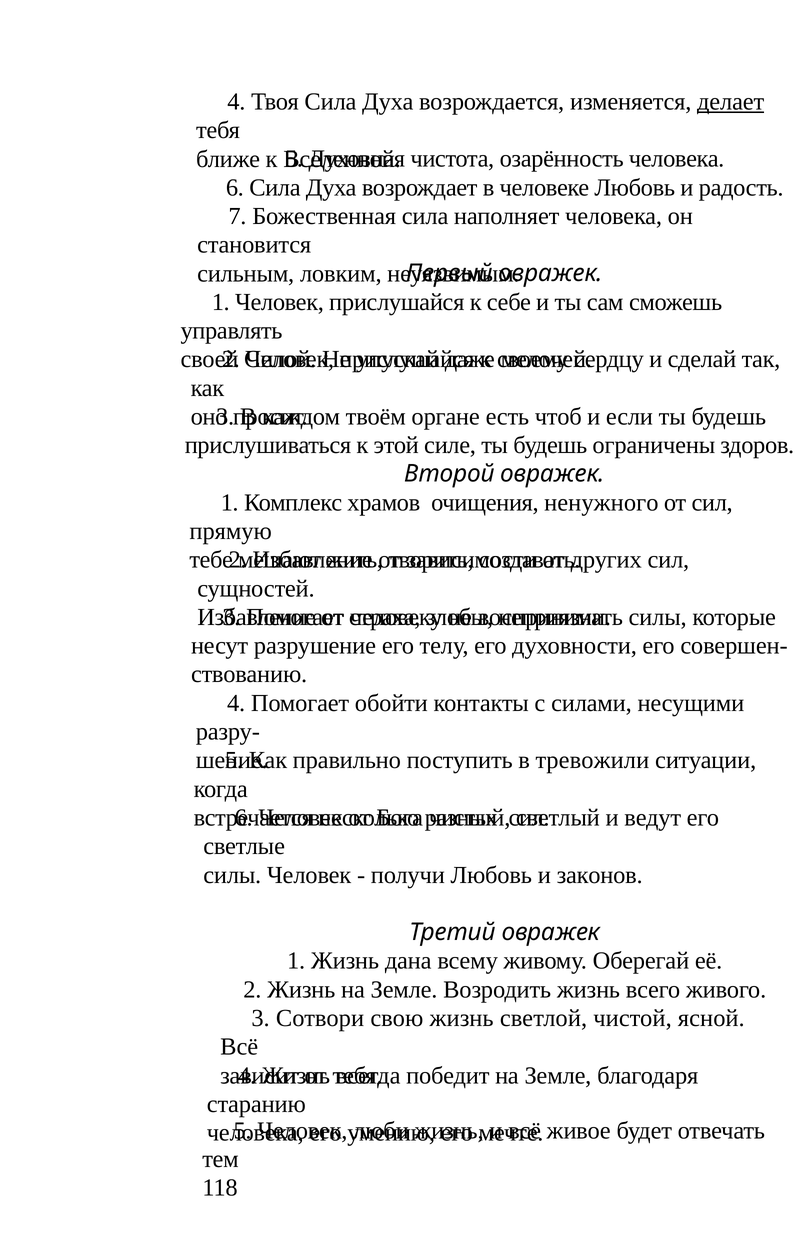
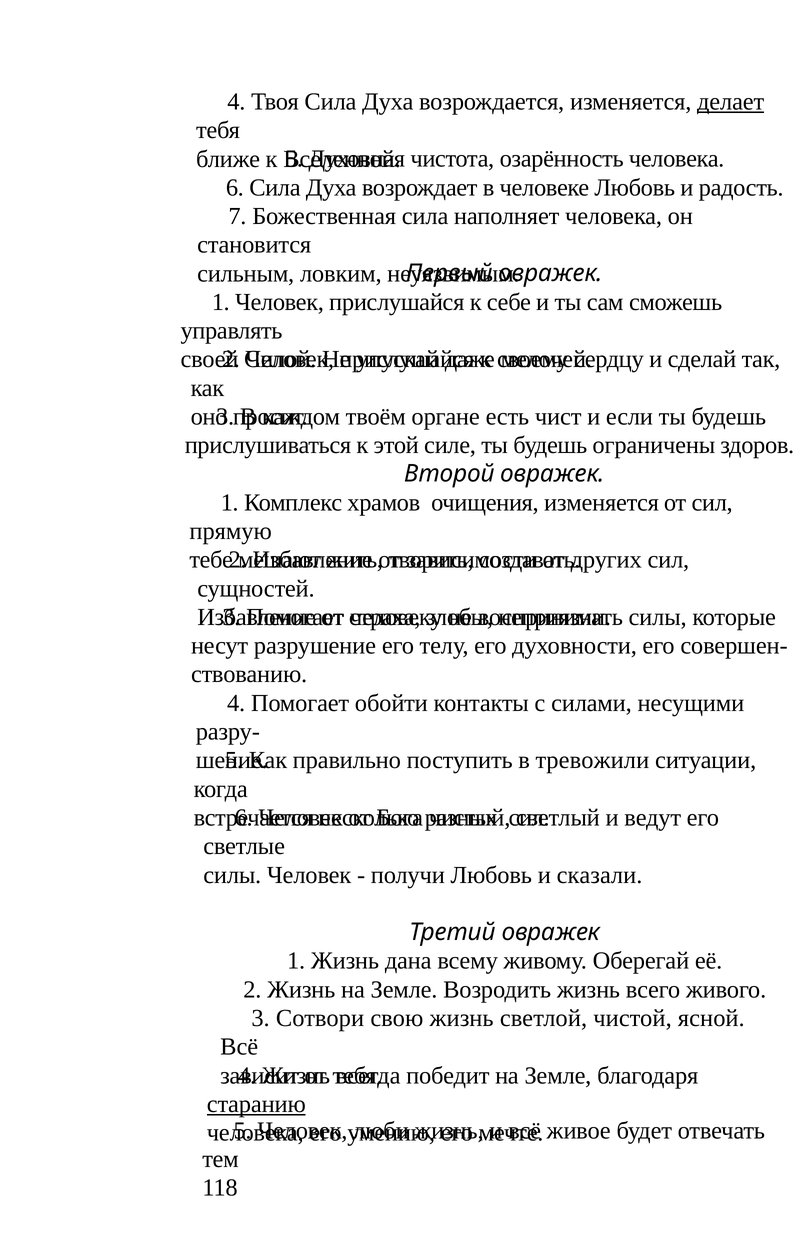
чтоб: чтоб -> чист (558, 417)
очищения ненужного: ненужного -> изменяется (602, 503)
законов: законов -> сказали (600, 875)
старанию underline: none -> present (256, 1104)
